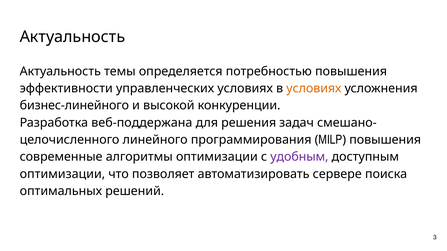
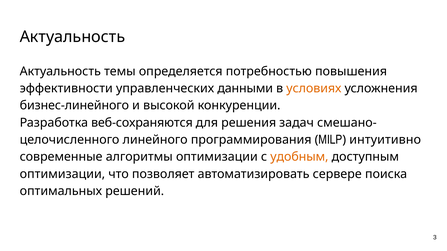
управленческих условиях: условиях -> данными (245, 89)
веб-поддержана: веб-поддержана -> веб-сохраняются (142, 123)
повышения: повышения -> интуитивно (385, 140)
удобным colour: purple -> orange (299, 157)
